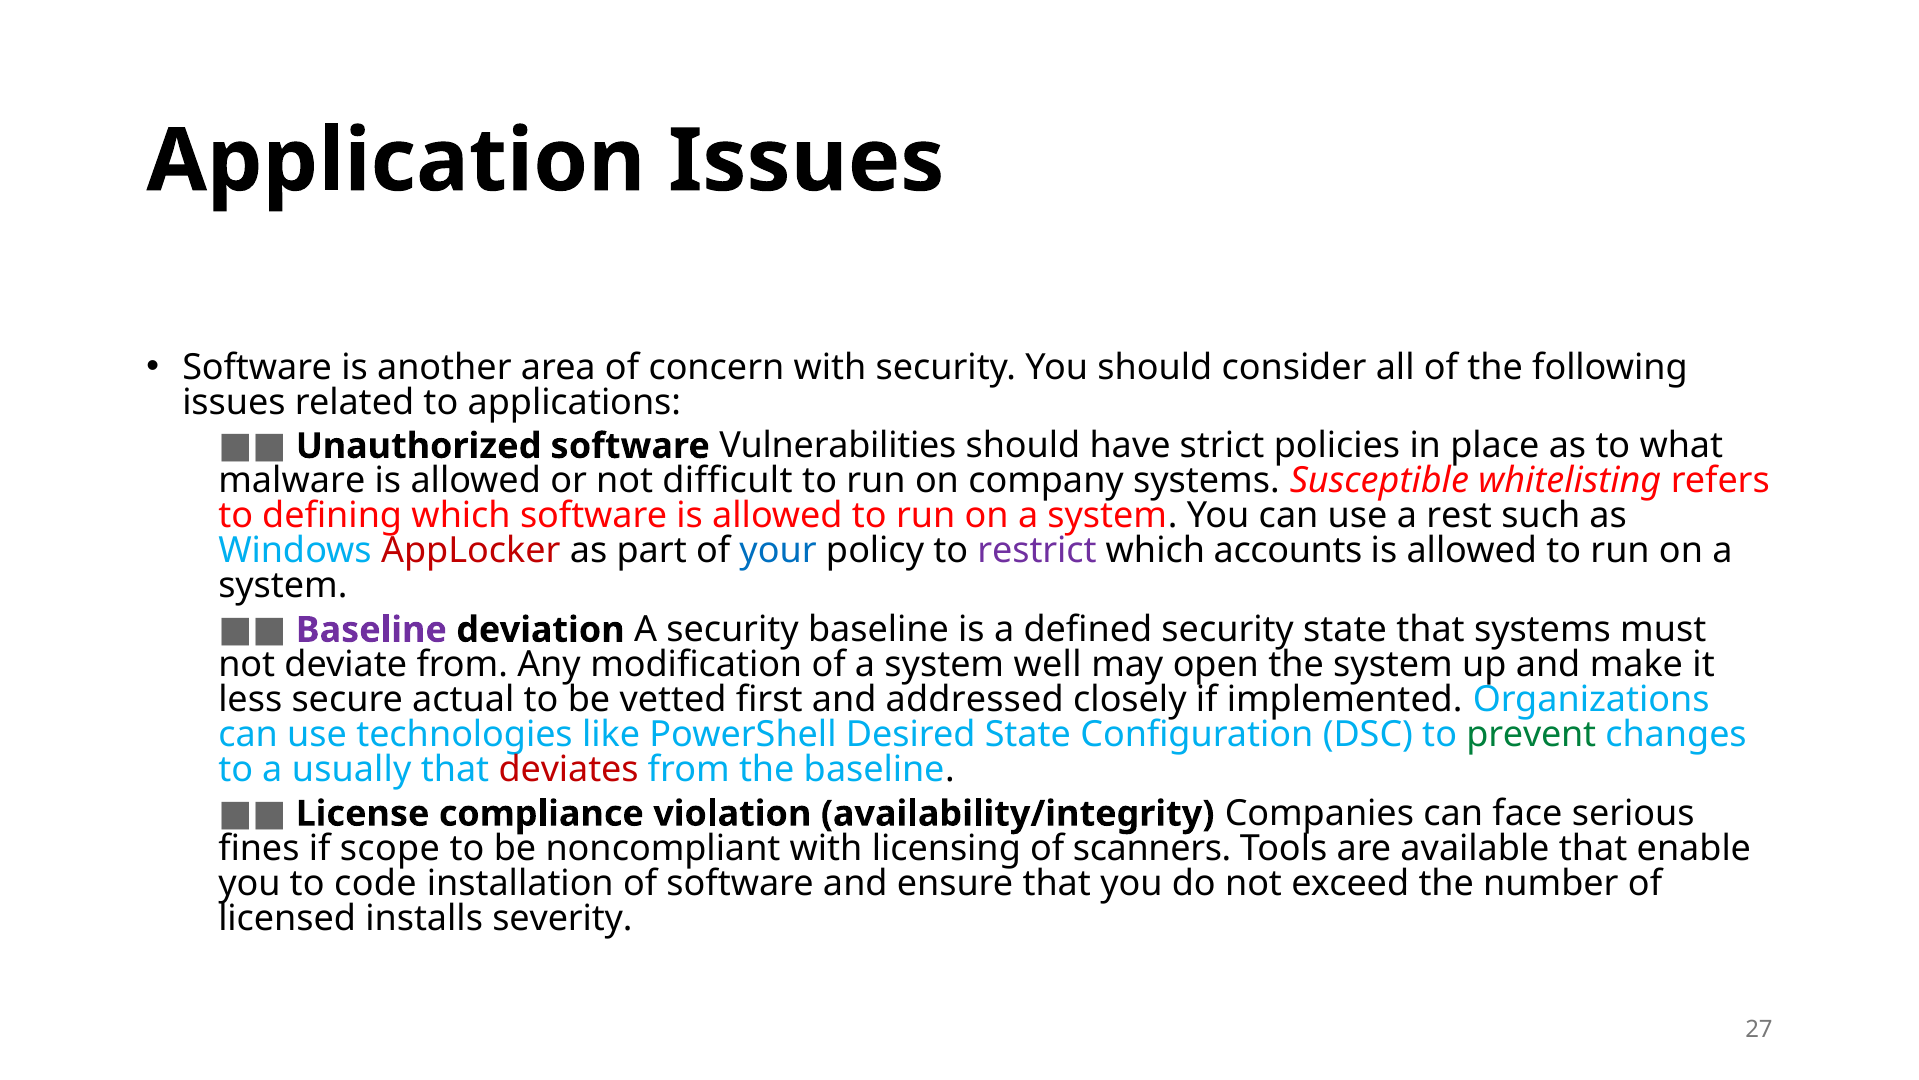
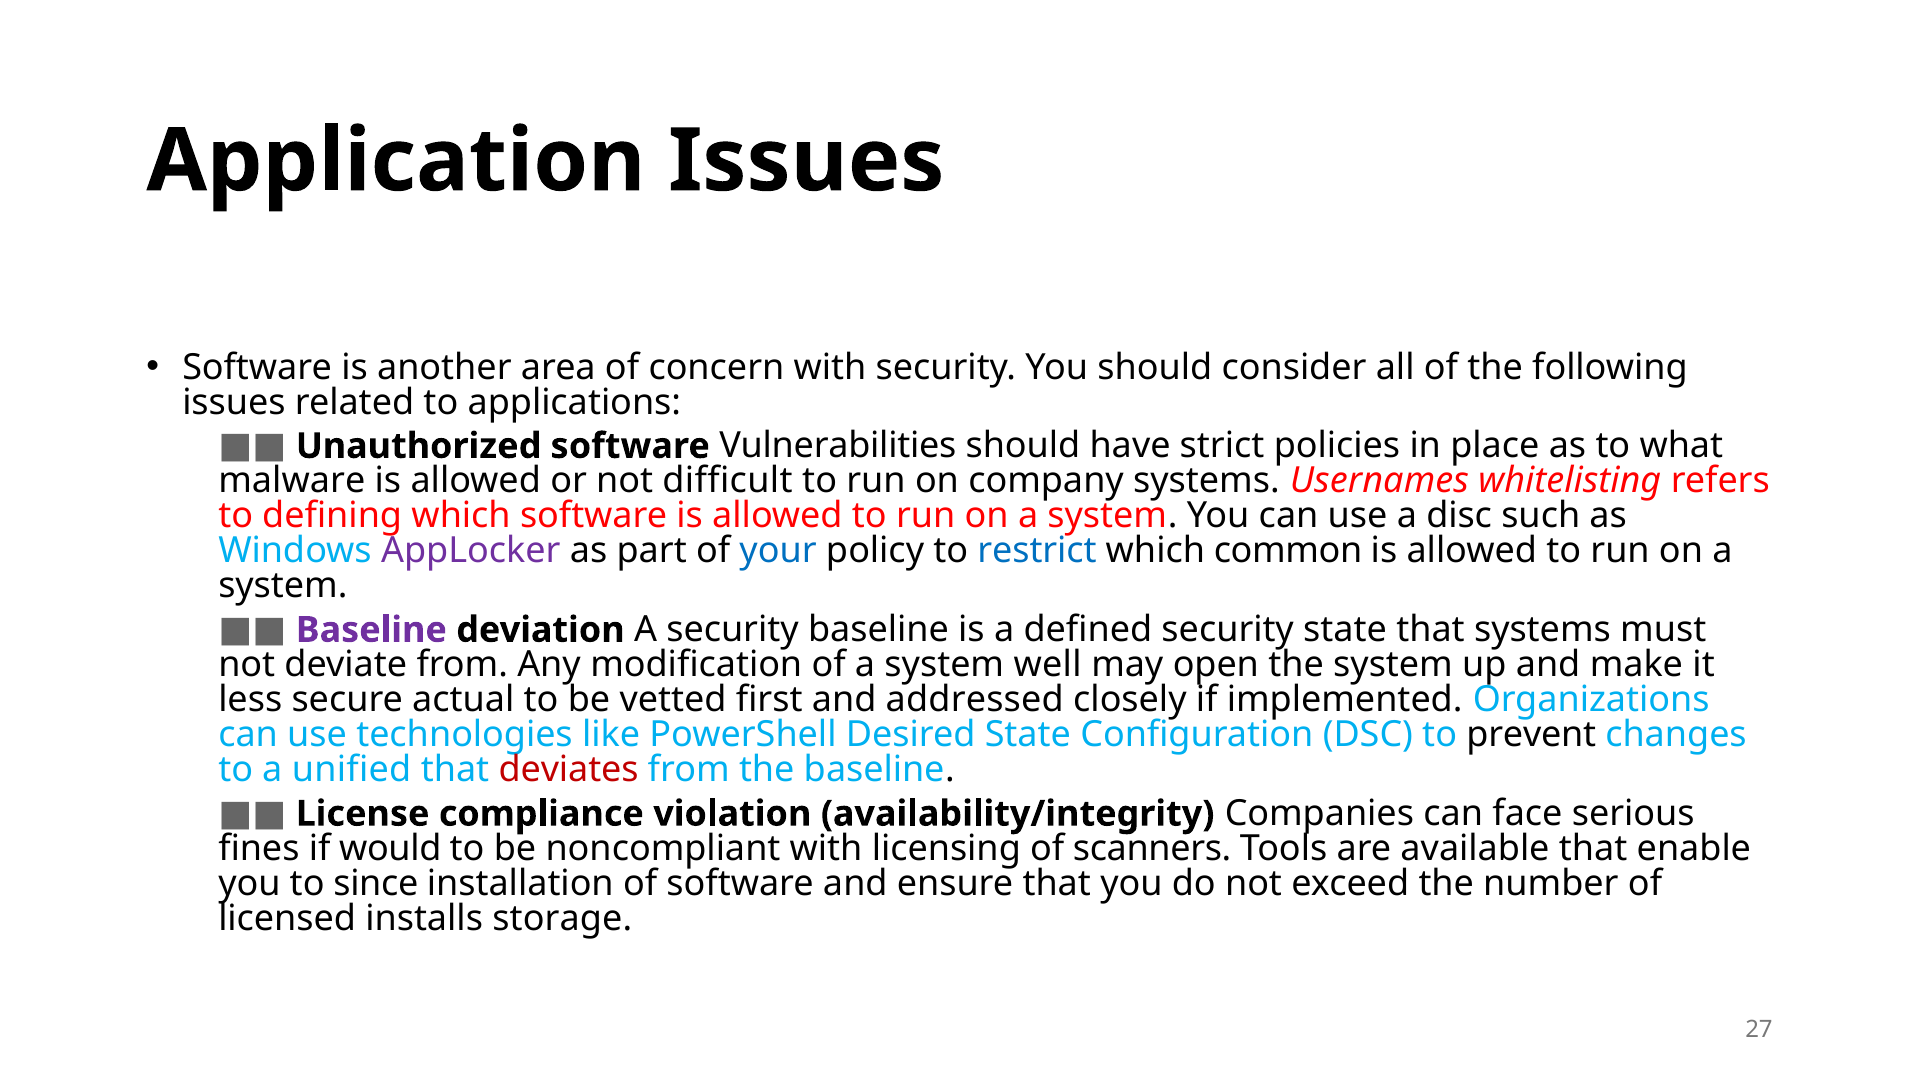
Susceptible: Susceptible -> Usernames (1379, 481)
rest: rest -> disc (1459, 516)
AppLocker colour: red -> purple (471, 551)
restrict colour: purple -> blue (1037, 551)
accounts: accounts -> common (1288, 551)
prevent colour: green -> black (1531, 734)
usually: usually -> unified (352, 769)
scope: scope -> would (390, 848)
code: code -> since (376, 883)
severity: severity -> storage (562, 918)
